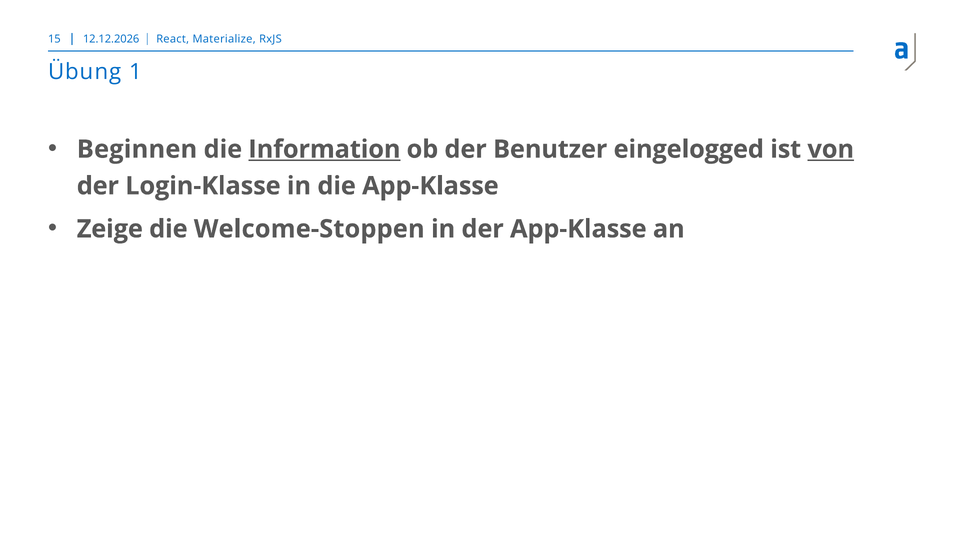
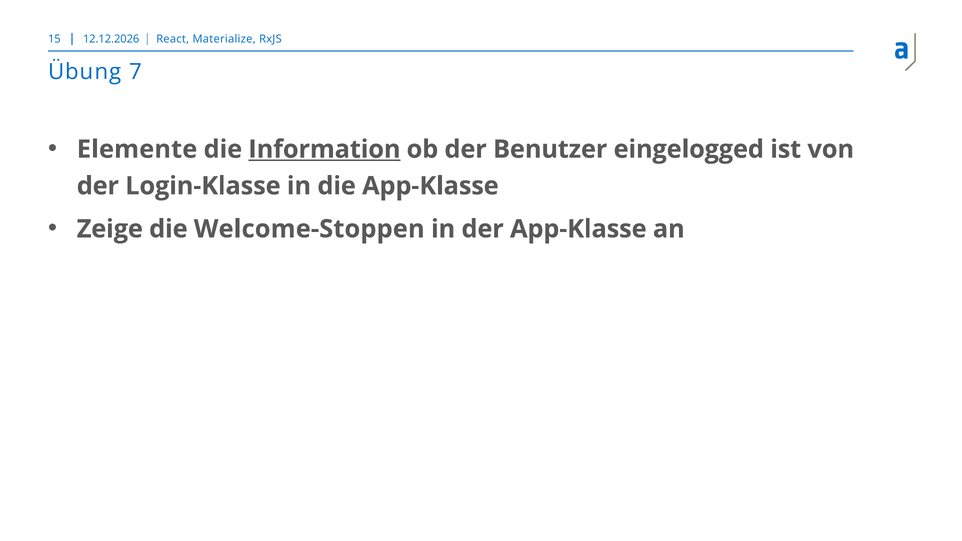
1: 1 -> 7 (136, 72)
Beginnen: Beginnen -> Elemente (137, 149)
von underline: present -> none (831, 149)
